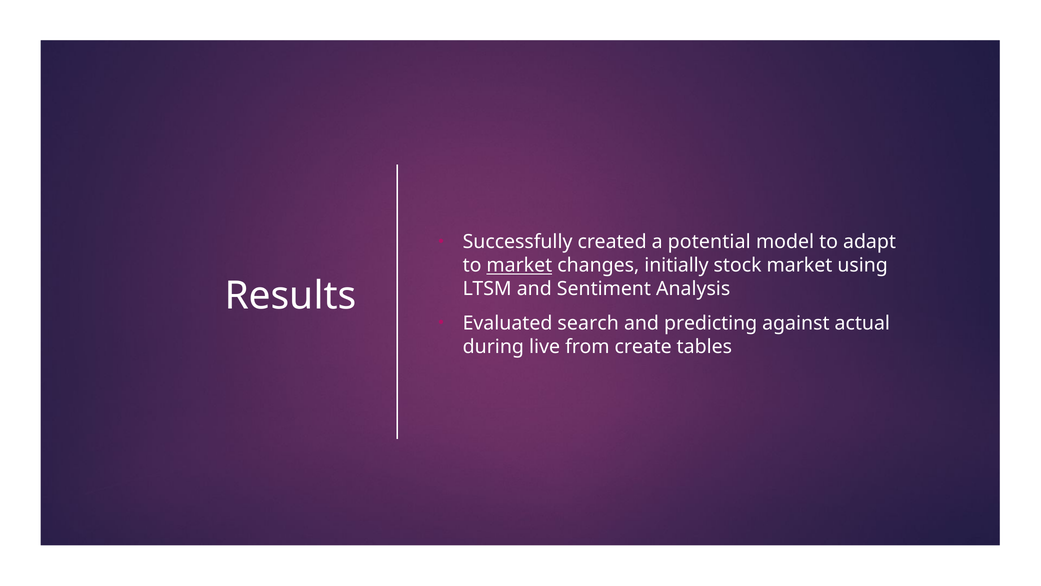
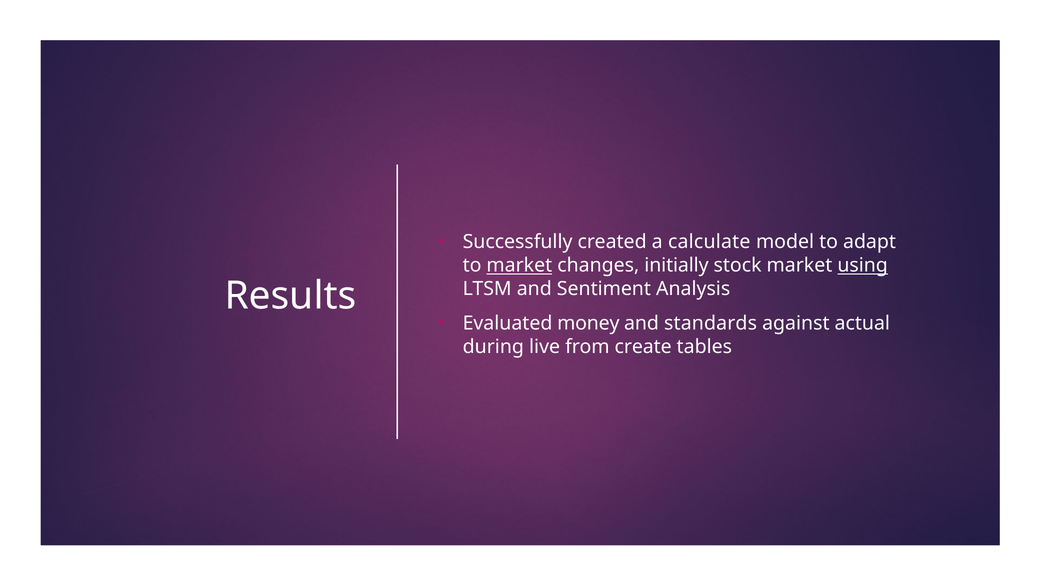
potential: potential -> calculate (709, 242)
using underline: none -> present (863, 265)
search: search -> money (588, 323)
predicting: predicting -> standards (711, 323)
